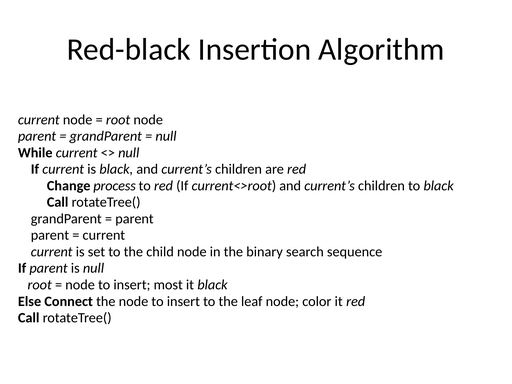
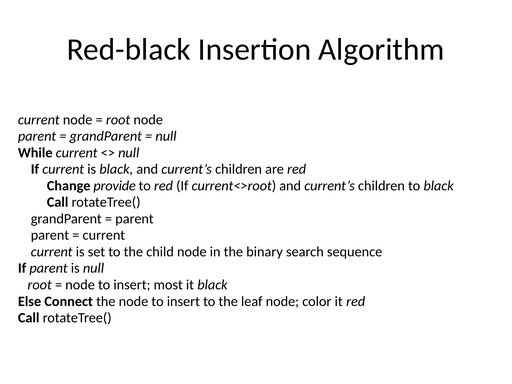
process: process -> provide (115, 186)
